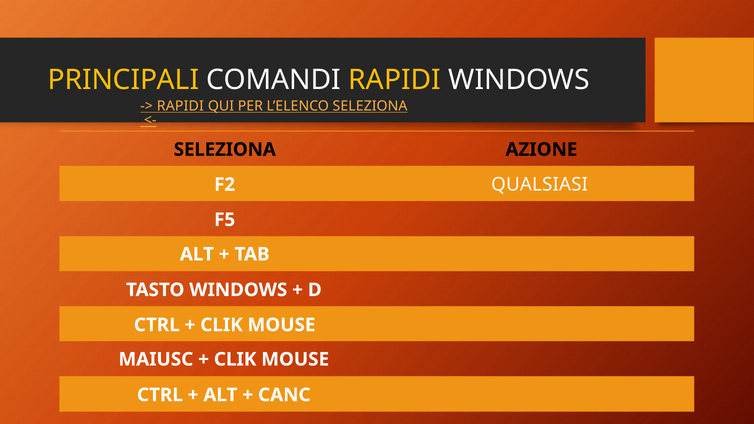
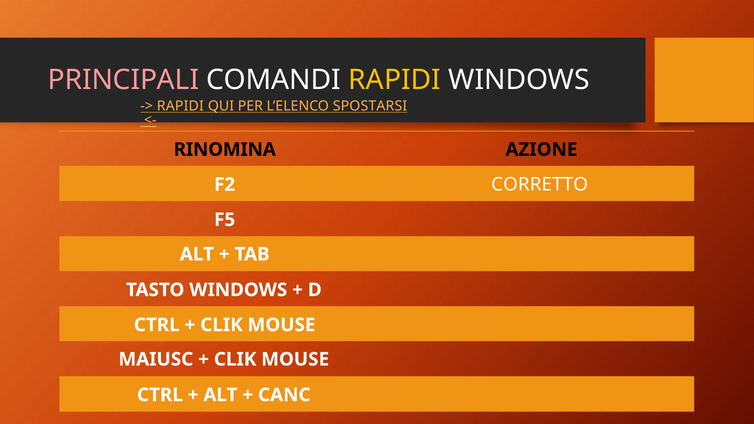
PRINCIPALI colour: yellow -> pink (123, 80)
L’ELENCO SELEZIONA: SELEZIONA -> SPOSTARSI (370, 106)
SELEZIONA: SELEZIONA -> RINOMINA (225, 150)
QUALSIASI: QUALSIASI -> CORRETTO (540, 185)
